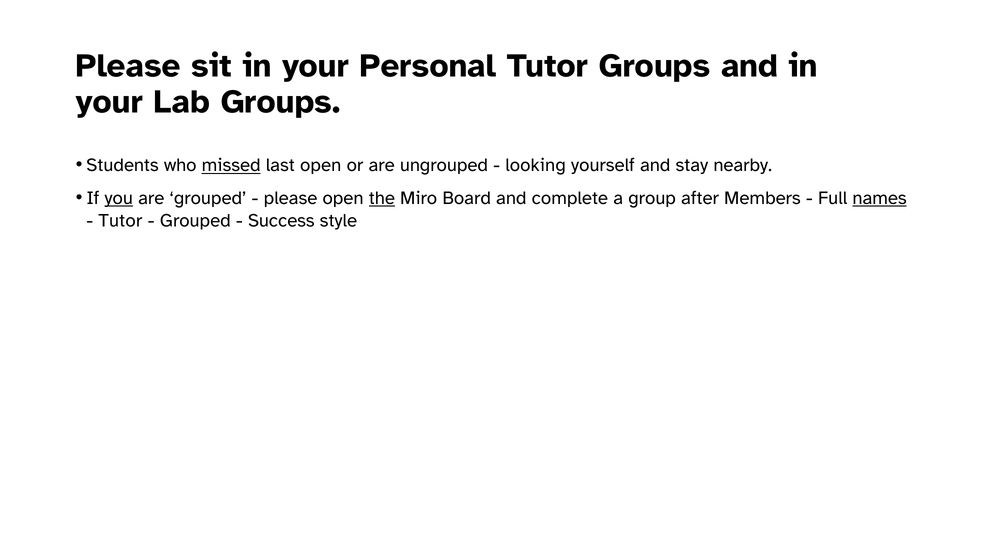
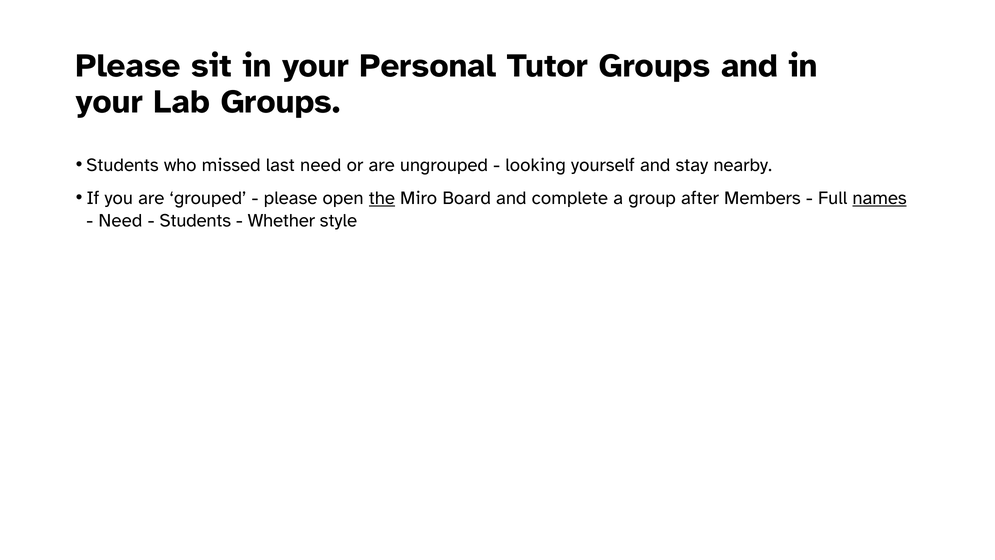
missed underline: present -> none (231, 165)
last open: open -> need (321, 165)
you underline: present -> none (119, 198)
Tutor: Tutor -> Need (120, 220)
Grouped: Grouped -> Students (195, 220)
Success: Success -> Whether (281, 220)
